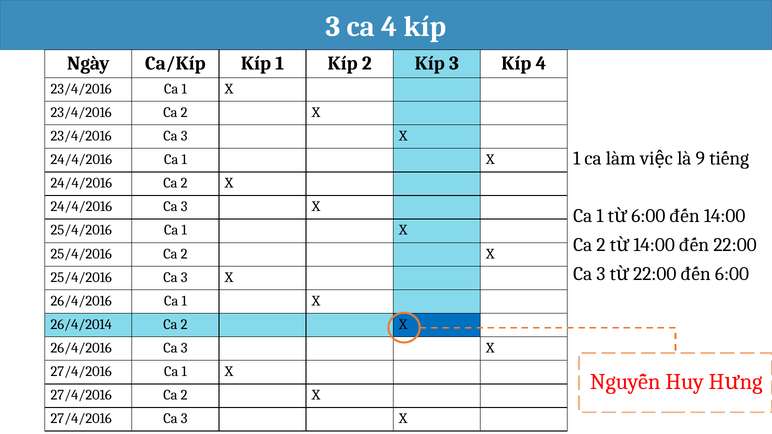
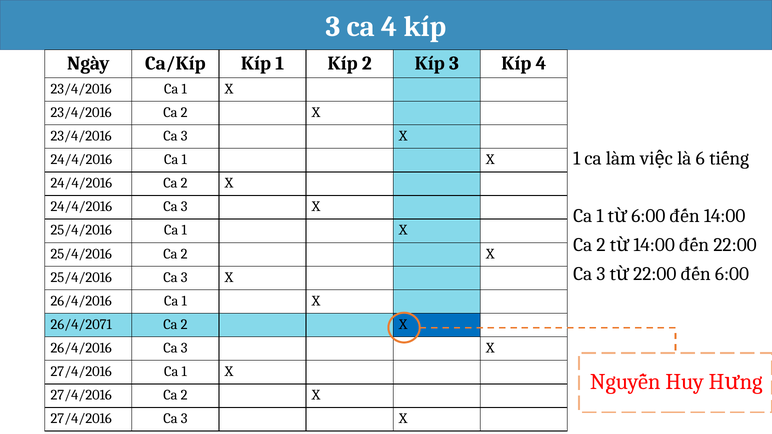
9: 9 -> 6 (700, 158)
26/4/2014: 26/4/2014 -> 26/4/2071 (81, 325)
